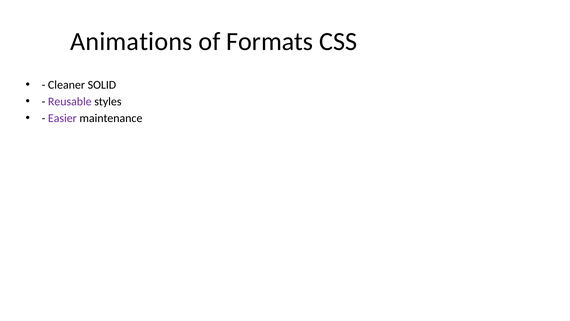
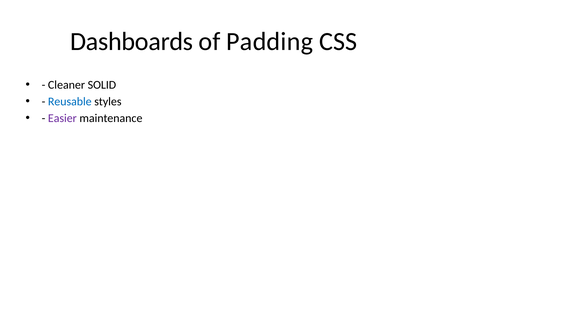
Animations: Animations -> Dashboards (132, 41)
Formats: Formats -> Padding (270, 41)
Reusable colour: purple -> blue (70, 102)
